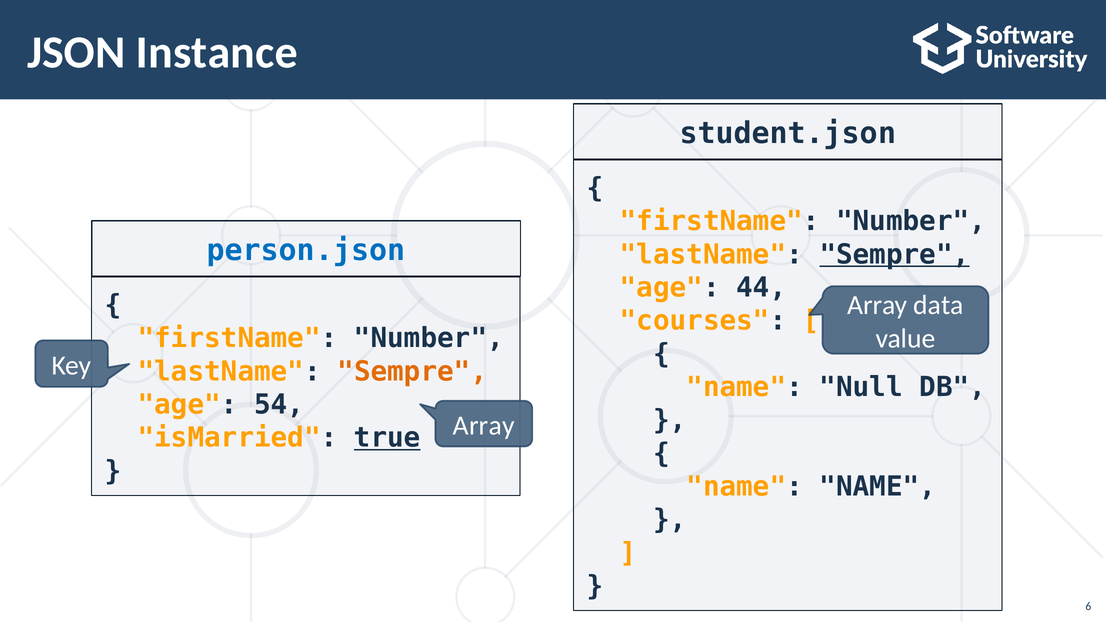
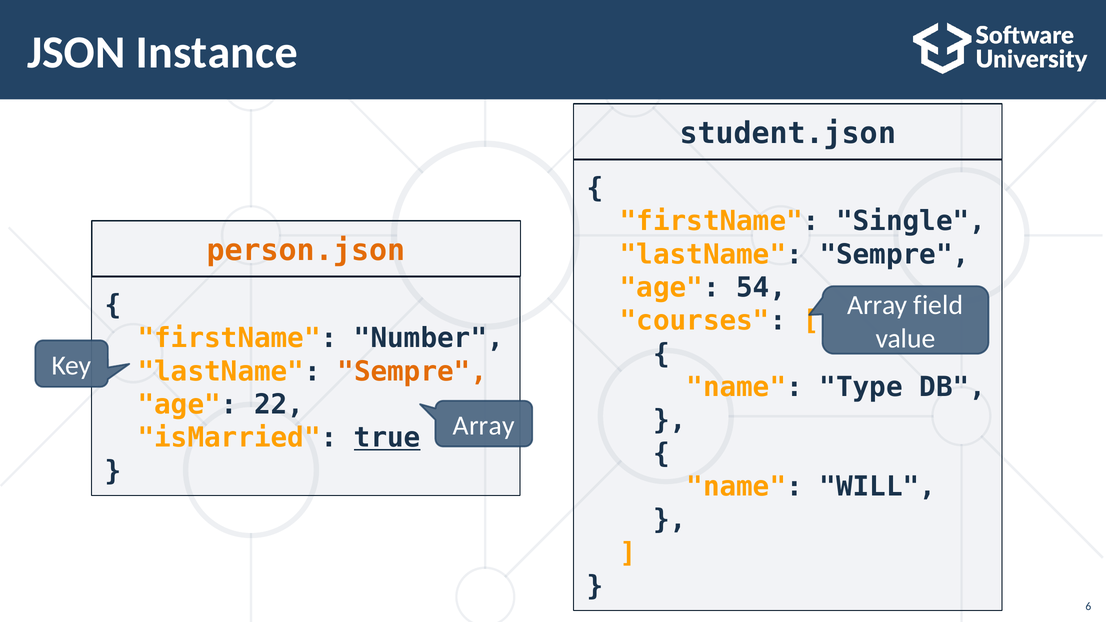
Number: Number -> Single (911, 221)
person.json colour: blue -> orange (306, 251)
Sempre underline: present -> none (894, 255)
44: 44 -> 54 (761, 288)
data: data -> field (938, 305)
Null: Null -> Type (861, 387)
54: 54 -> 22 (279, 405)
name NAME: NAME -> WILL (878, 487)
